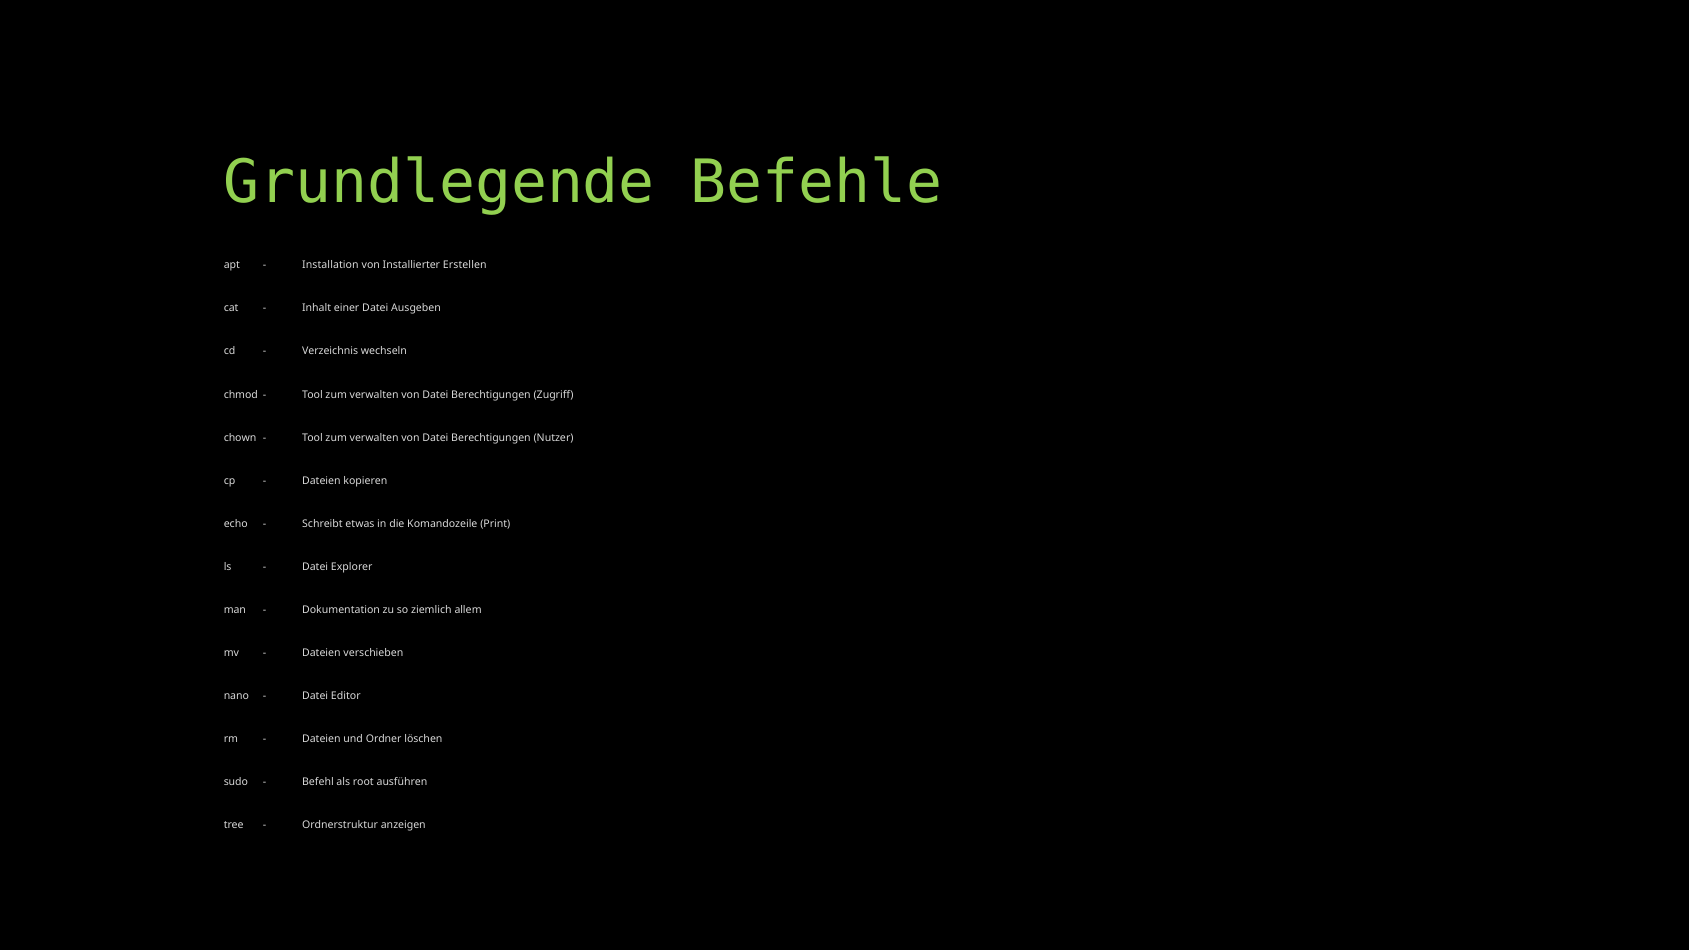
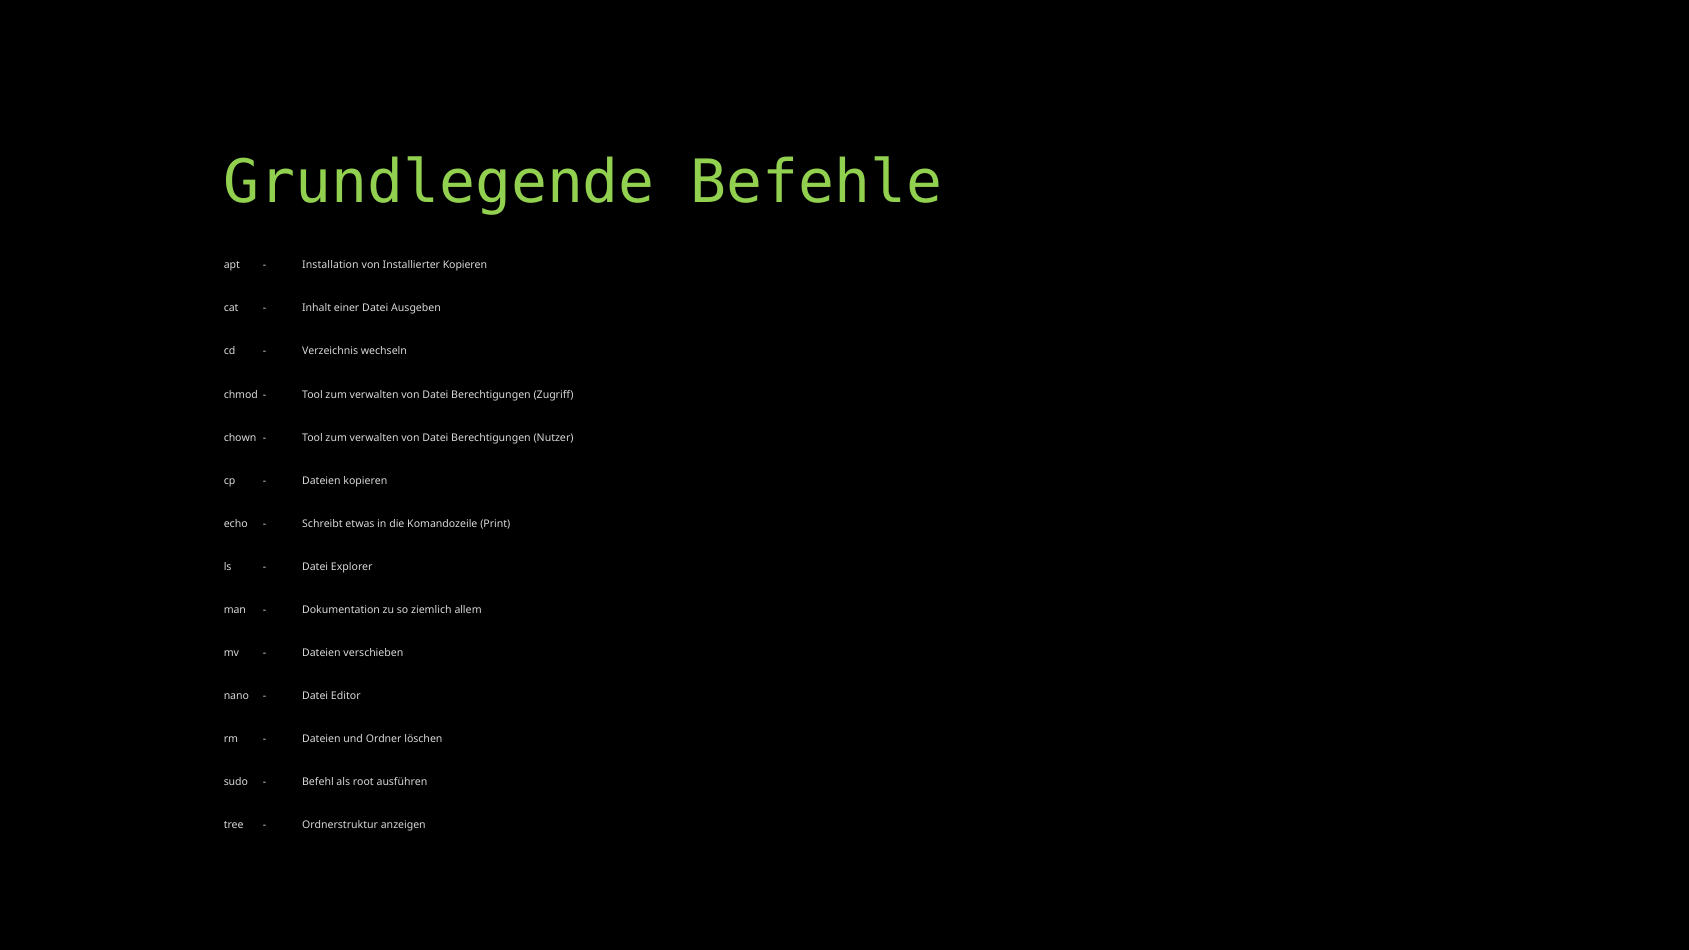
Installierter Erstellen: Erstellen -> Kopieren (465, 265)
